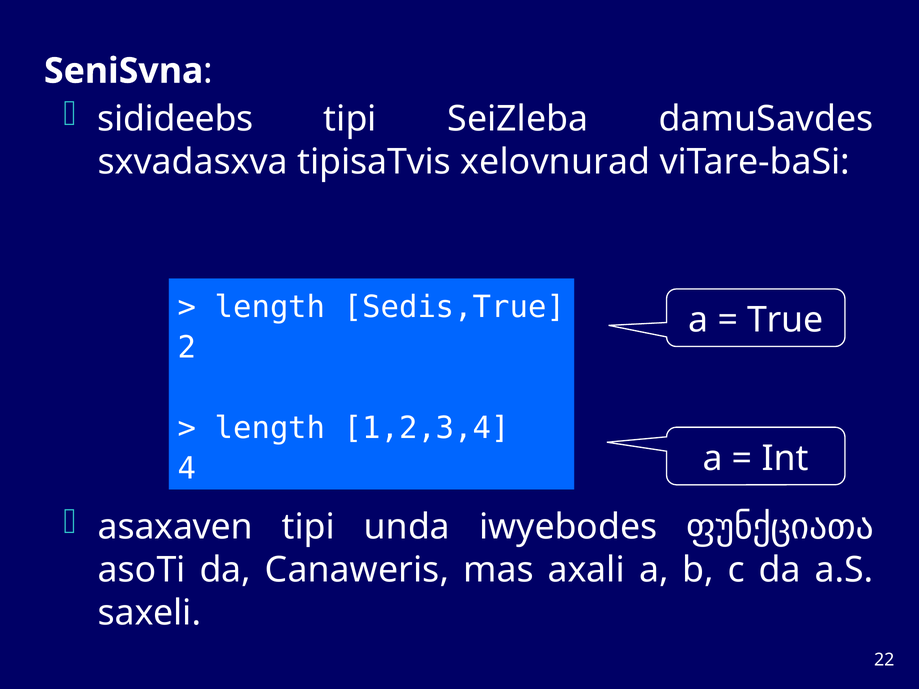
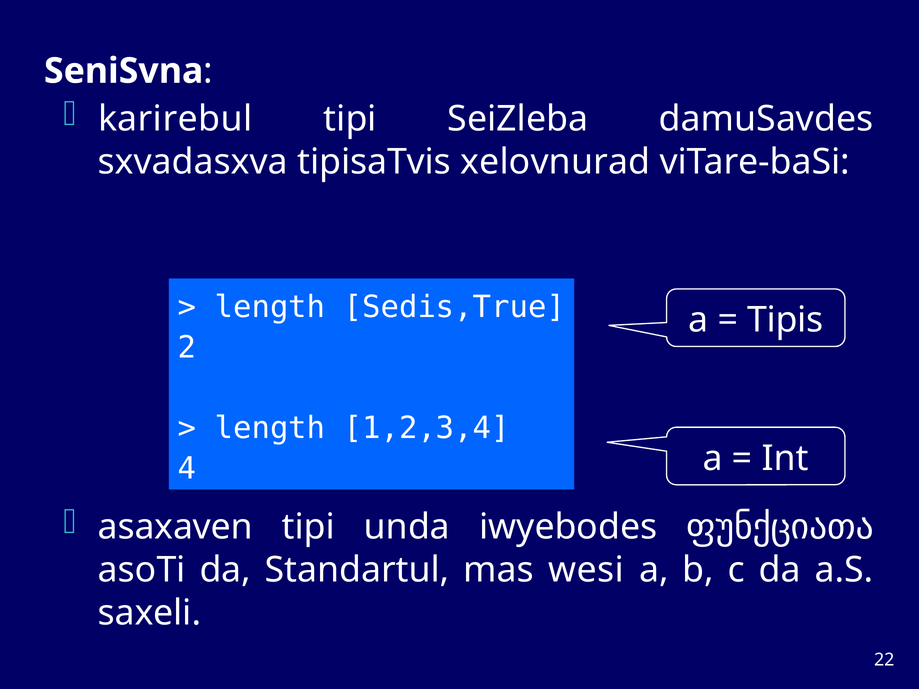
sidideebs: sidideebs -> karirebul (175, 119)
True: True -> Tipis (785, 320)
Canaweris: Canaweris -> Standartul (357, 570)
axali: axali -> wesi (586, 570)
